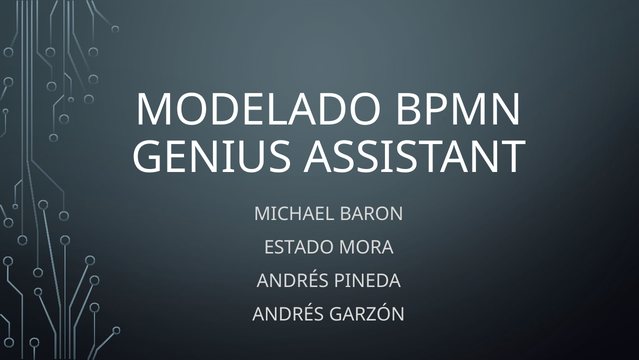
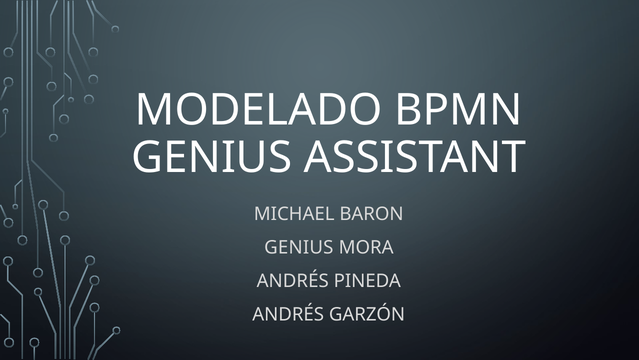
ESTADO: ESTADO -> GENIUS (299, 247)
